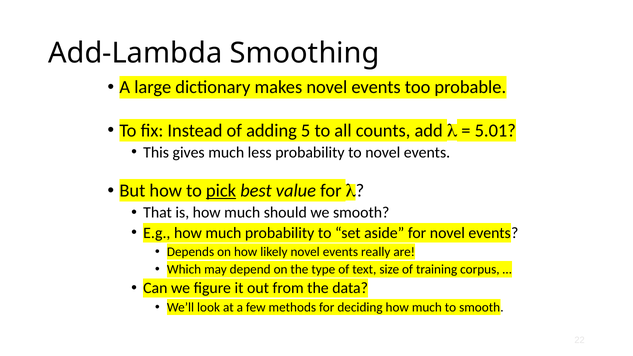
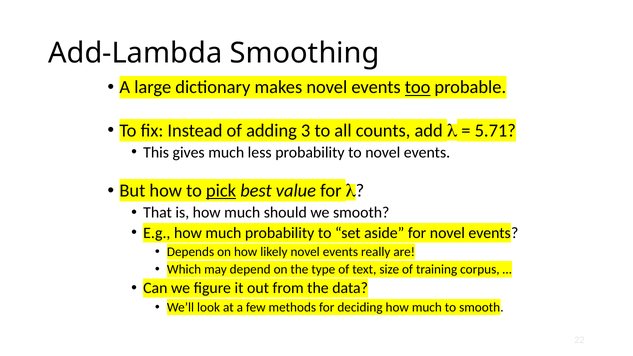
too underline: none -> present (418, 87)
5: 5 -> 3 (306, 131)
5.01: 5.01 -> 5.71 (495, 131)
